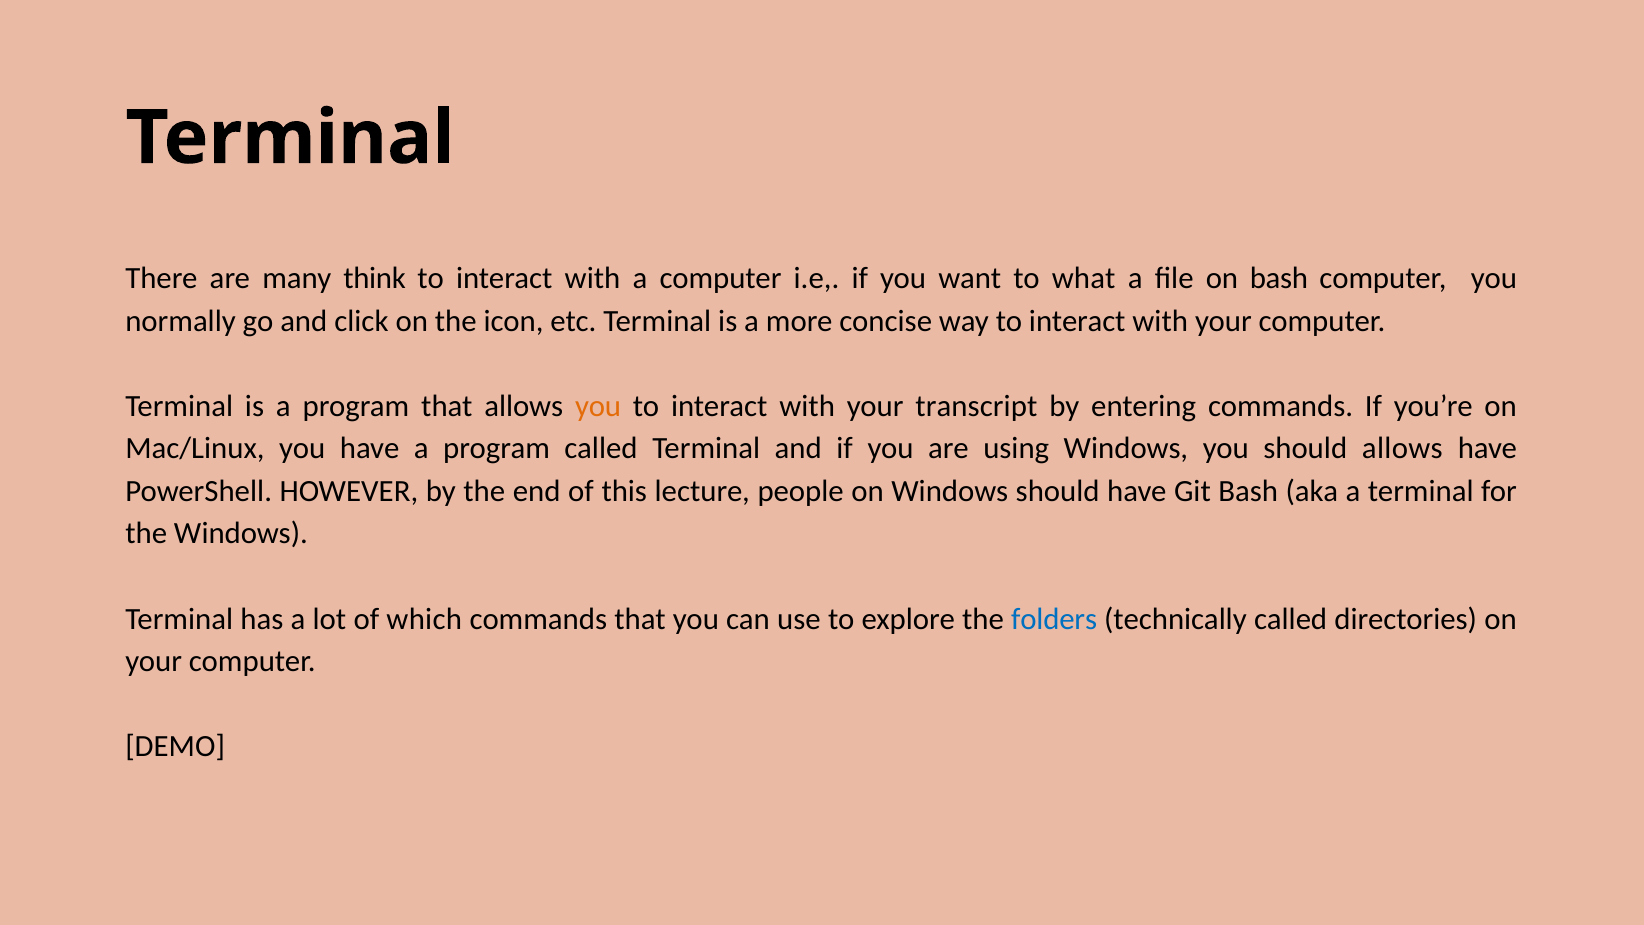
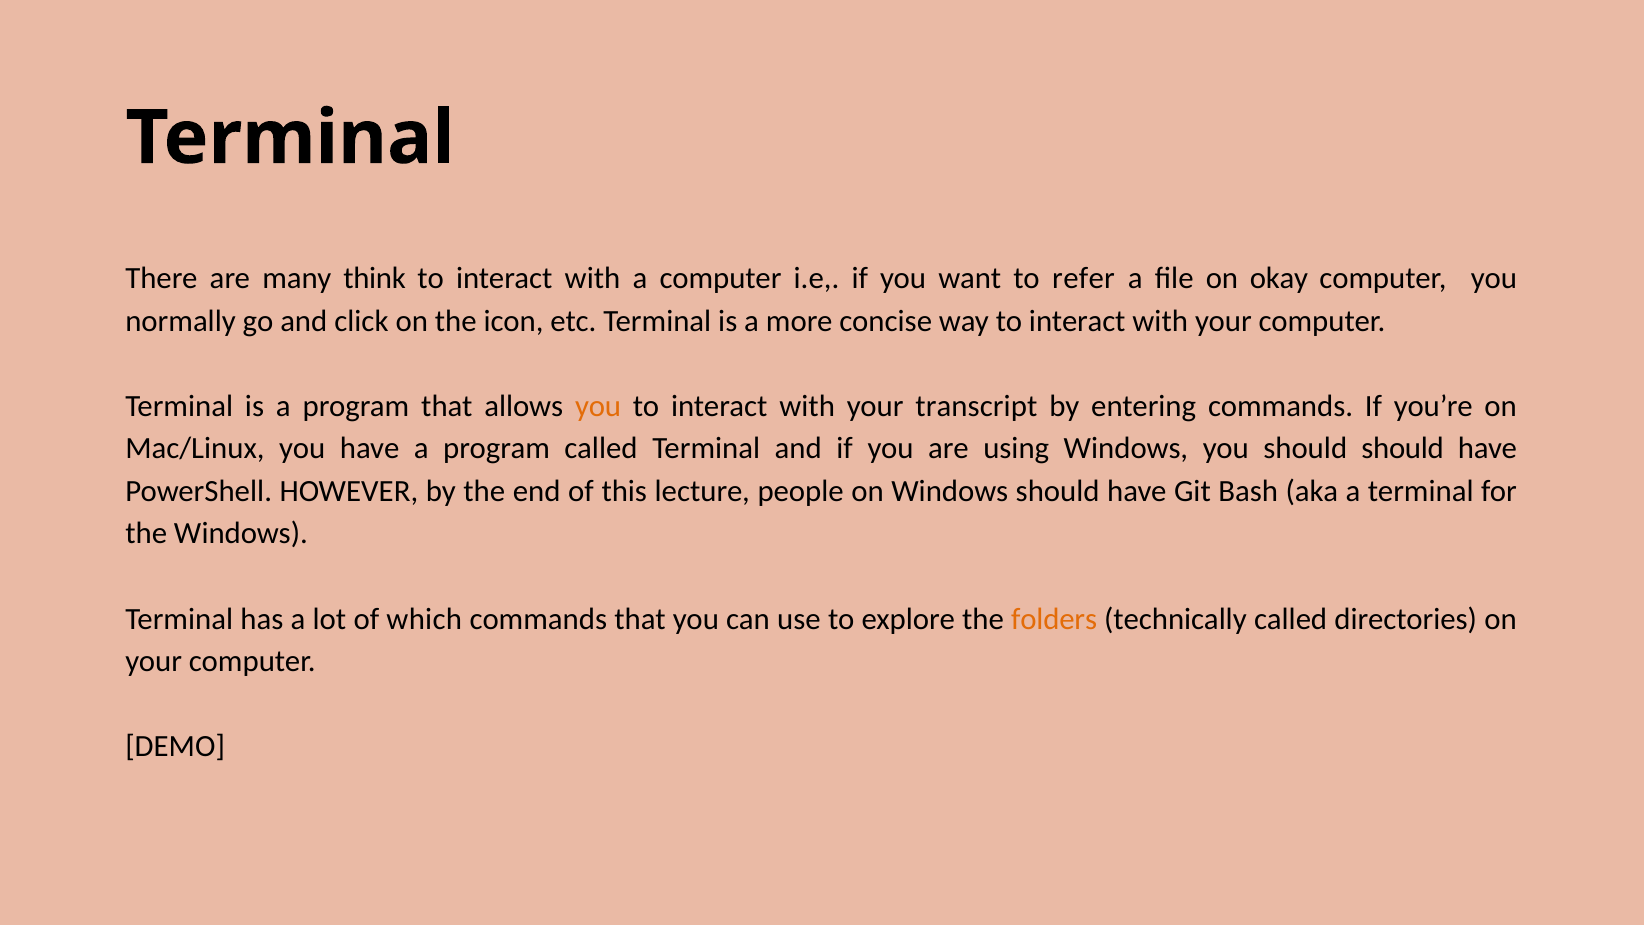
what: what -> refer (1084, 279)
on bash: bash -> okay (1279, 279)
should allows: allows -> should (1403, 449)
folders colour: blue -> orange (1054, 619)
